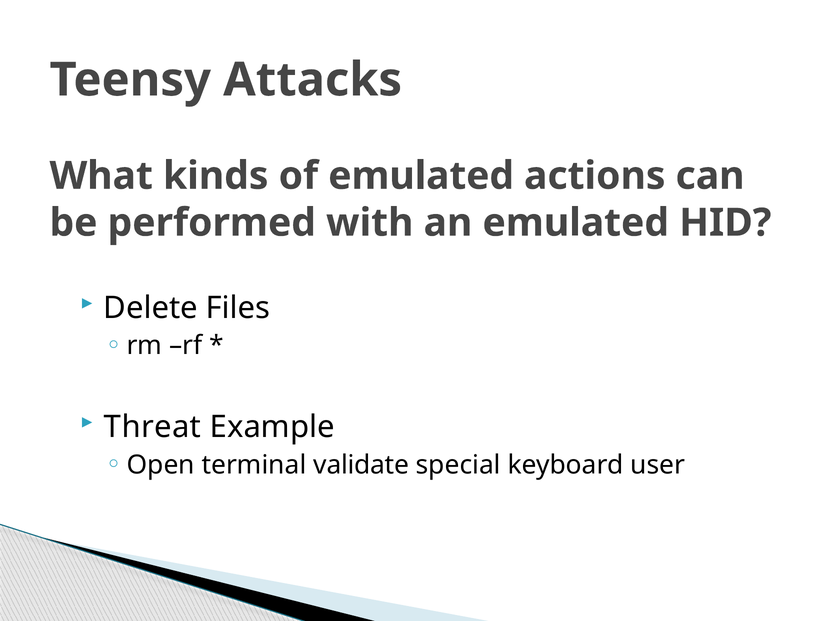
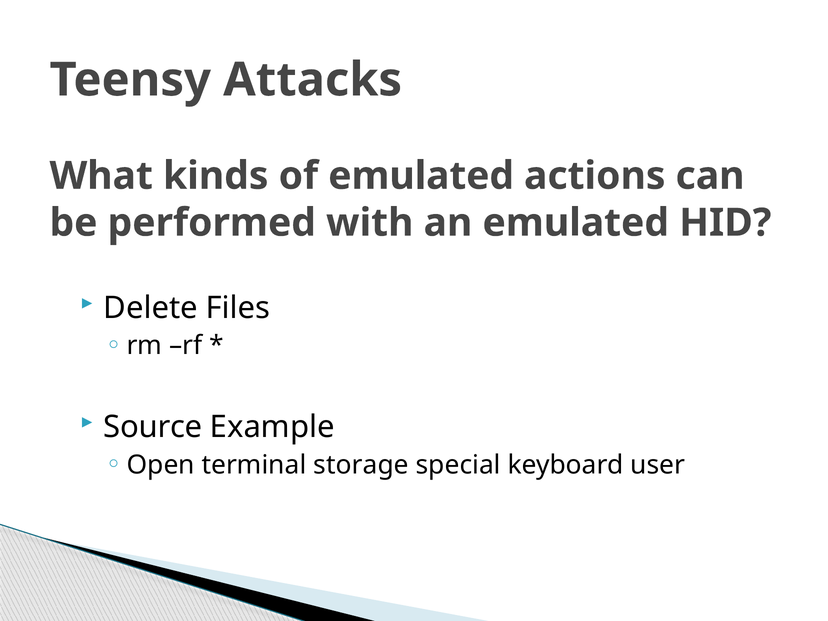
Threat: Threat -> Source (153, 427)
validate: validate -> storage (361, 465)
